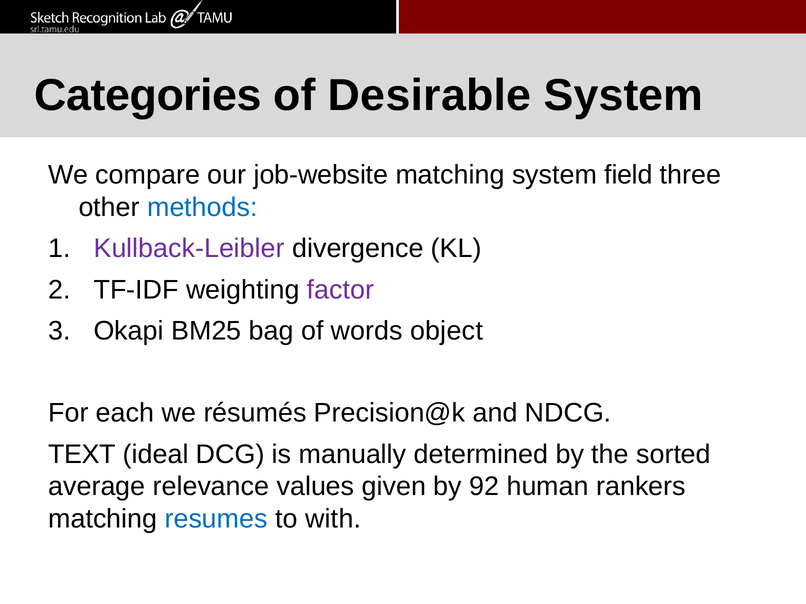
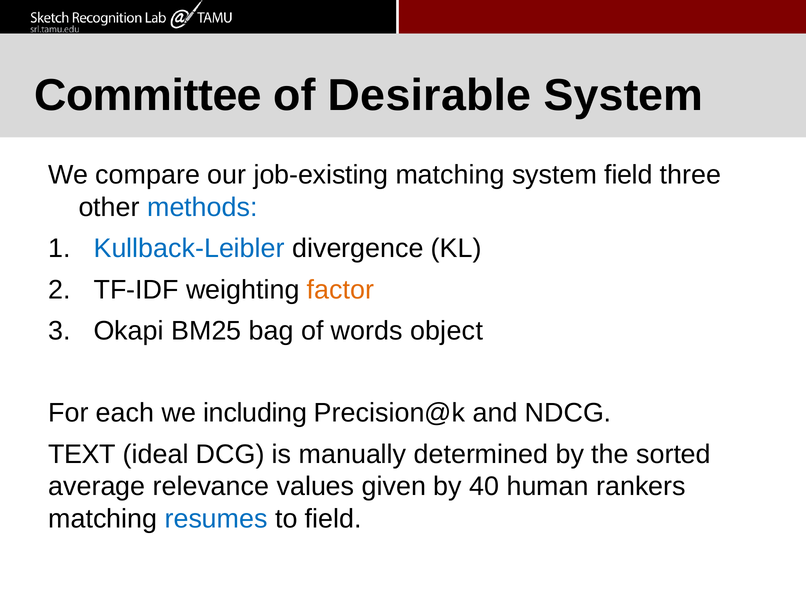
Categories: Categories -> Committee (148, 95)
job-website: job-website -> job-existing (321, 175)
Kullback-Leibler colour: purple -> blue (189, 249)
factor colour: purple -> orange (341, 290)
résumés: résumés -> including (255, 413)
92: 92 -> 40 (484, 487)
to with: with -> field (333, 519)
